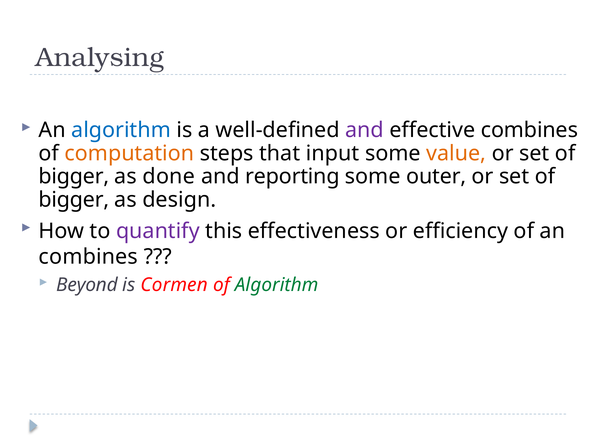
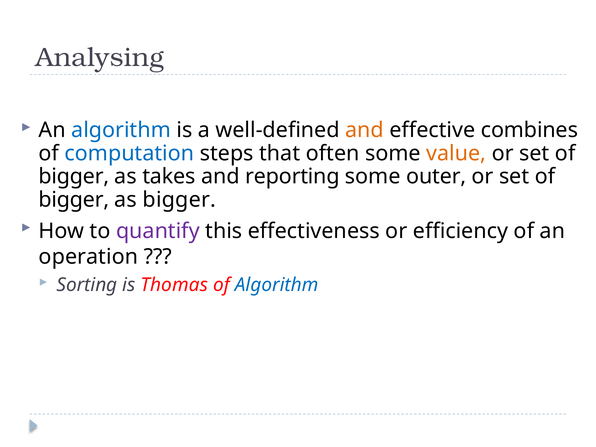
and colour: purple -> orange (365, 130)
computation colour: orange -> blue (129, 153)
input: input -> often (333, 153)
done: done -> takes (169, 177)
as design: design -> bigger (179, 200)
combines: combines -> operation (88, 257)
Beyond: Beyond -> Sorting (87, 285)
Cormen: Cormen -> Thomas (174, 285)
Algorithm colour: green -> blue (277, 285)
